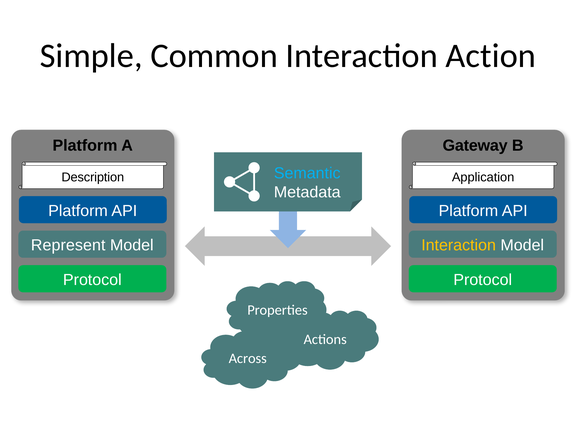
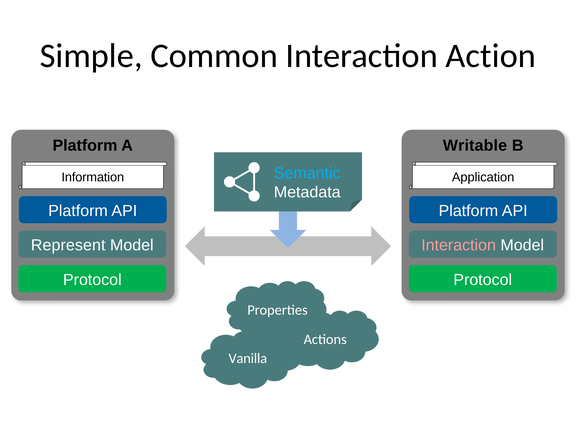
Gateway: Gateway -> Writable (475, 146)
Description: Description -> Information (93, 177)
Interaction colour: yellow -> pink (459, 245)
Across: Across -> Vanilla (248, 358)
